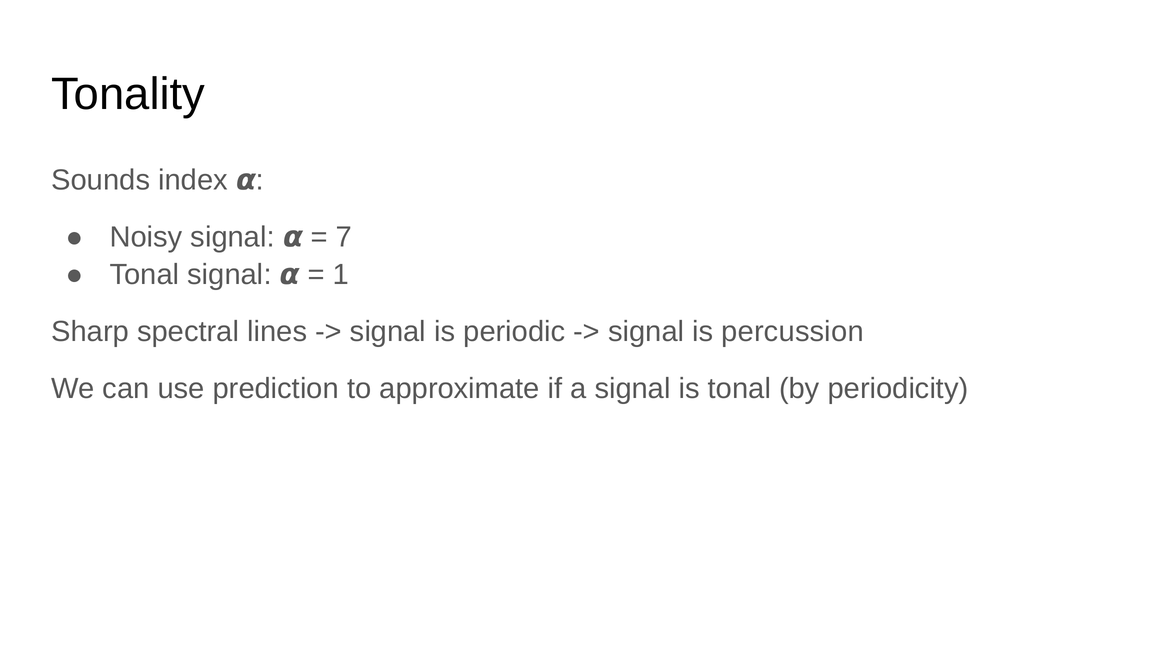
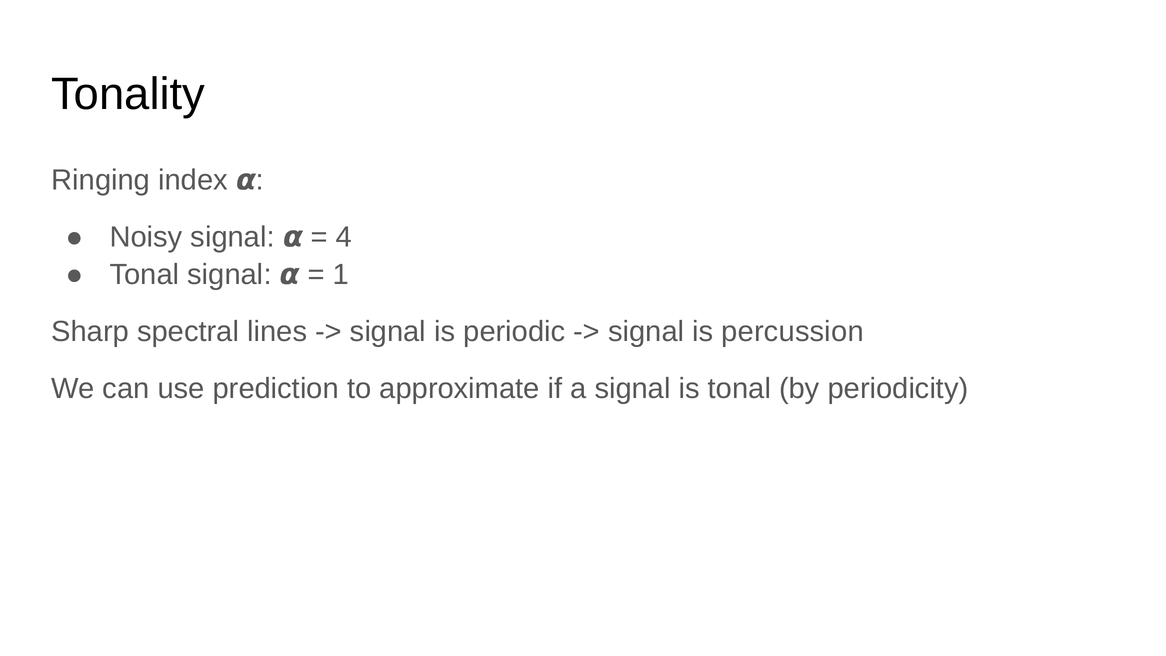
Sounds: Sounds -> Ringing (101, 180)
7: 7 -> 4 (344, 237)
